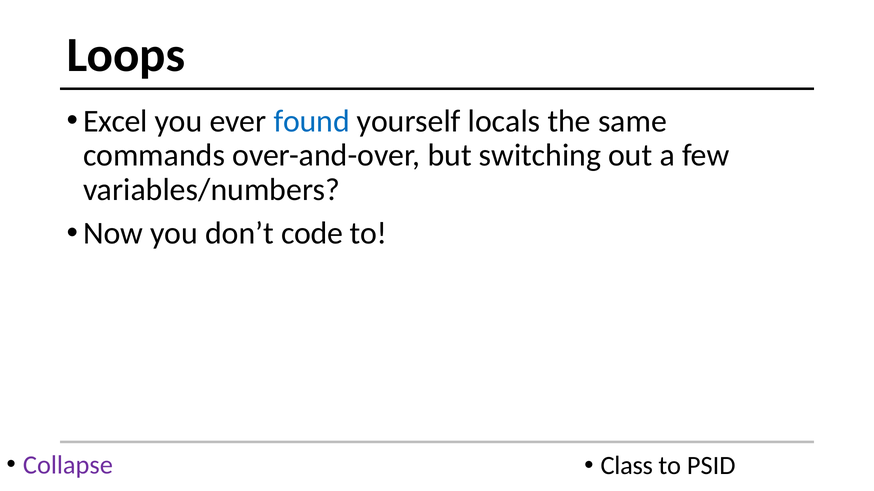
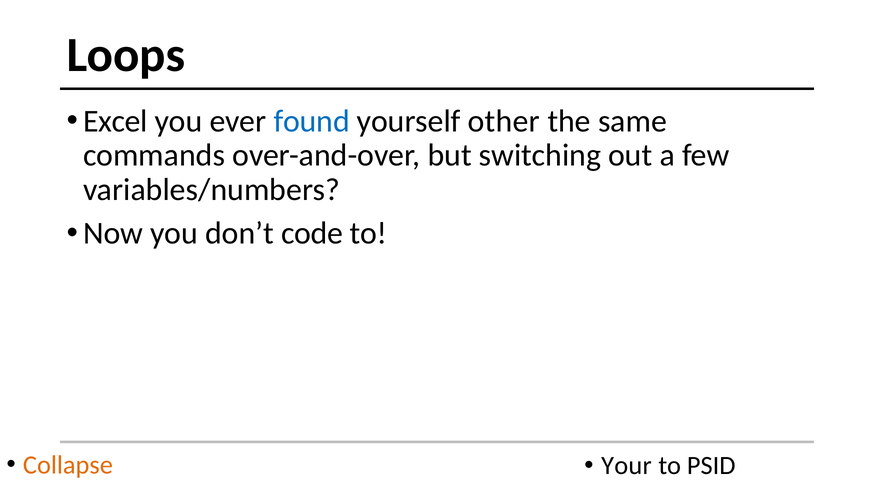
locals: locals -> other (504, 121)
Collapse colour: purple -> orange (68, 466)
Class: Class -> Your (626, 466)
